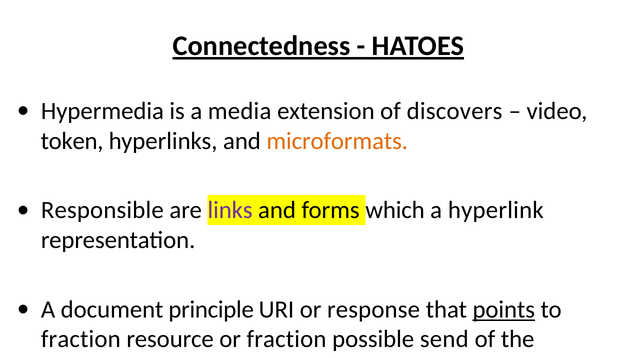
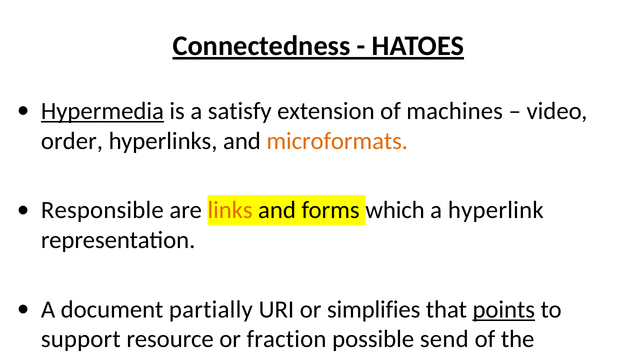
Hypermedia underline: none -> present (102, 111)
media: media -> satisfy (240, 111)
discovers: discovers -> machines (455, 111)
token: token -> order (72, 141)
links colour: purple -> orange (230, 211)
principle: principle -> partially (211, 310)
response: response -> simplifies (374, 310)
fraction: fraction -> support (81, 339)
